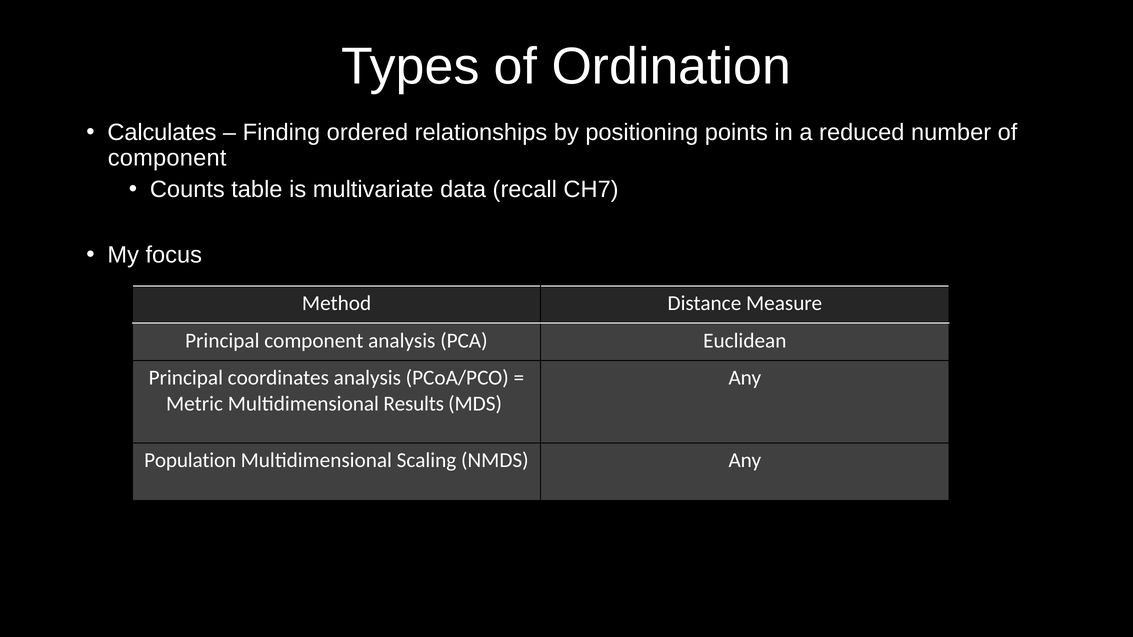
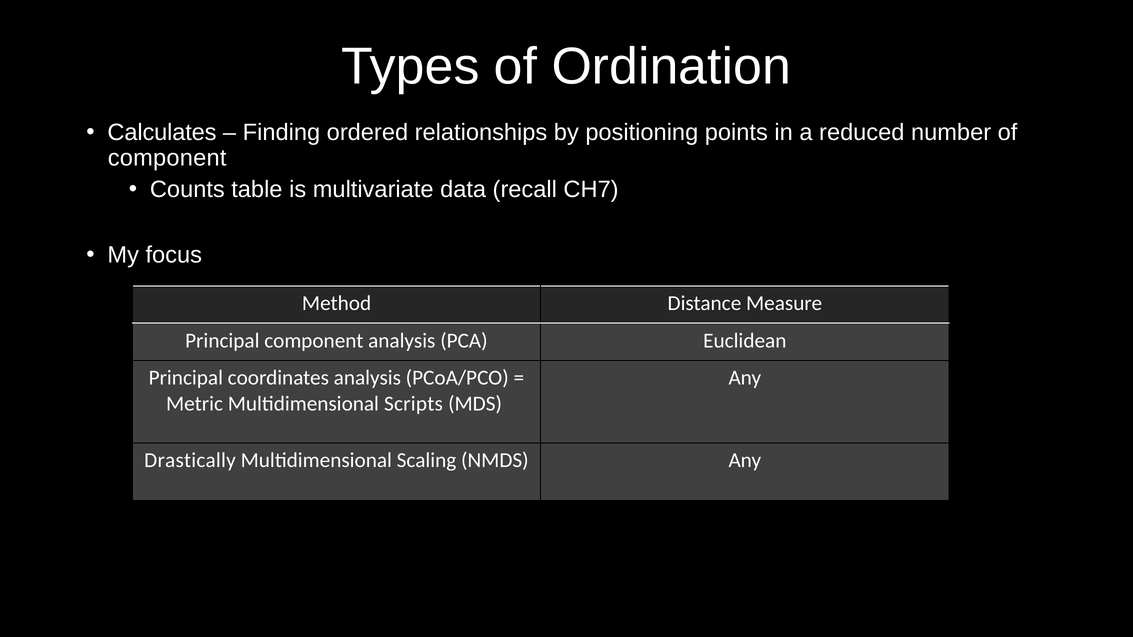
Results: Results -> Scripts (413, 404)
Population: Population -> Drastically (190, 461)
